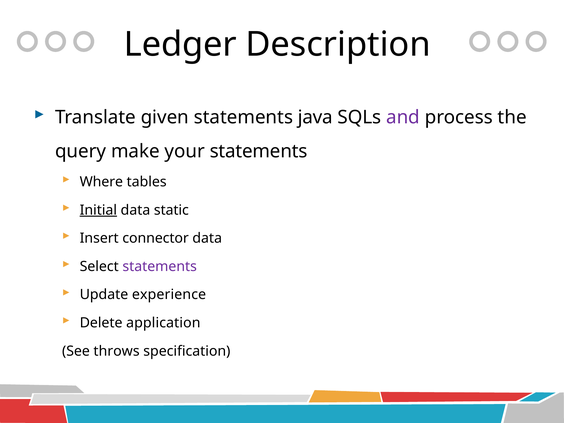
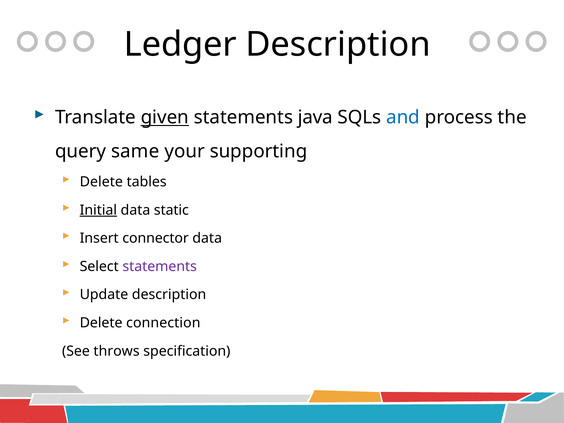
given underline: none -> present (165, 117)
and colour: purple -> blue (403, 117)
make: make -> same (135, 151)
your statements: statements -> supporting (258, 151)
Where: Where -> Delete (101, 182)
Update experience: experience -> description (169, 295)
application: application -> connection (163, 323)
